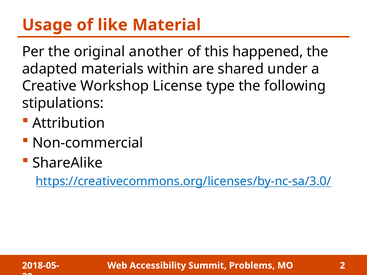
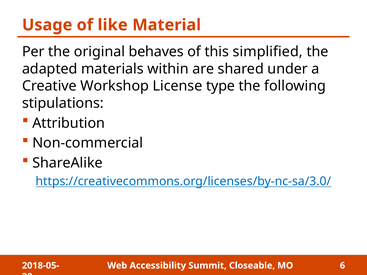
another: another -> behaves (156, 52)
happened: happened -> simplified (268, 52)
Problems: Problems -> Closeable (252, 266)
2: 2 -> 6 (342, 266)
